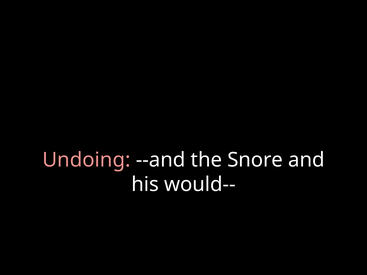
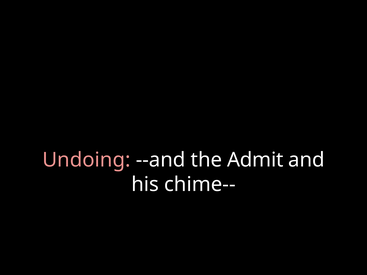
Snore: Snore -> Admit (255, 160)
would--: would-- -> chime-- (200, 185)
